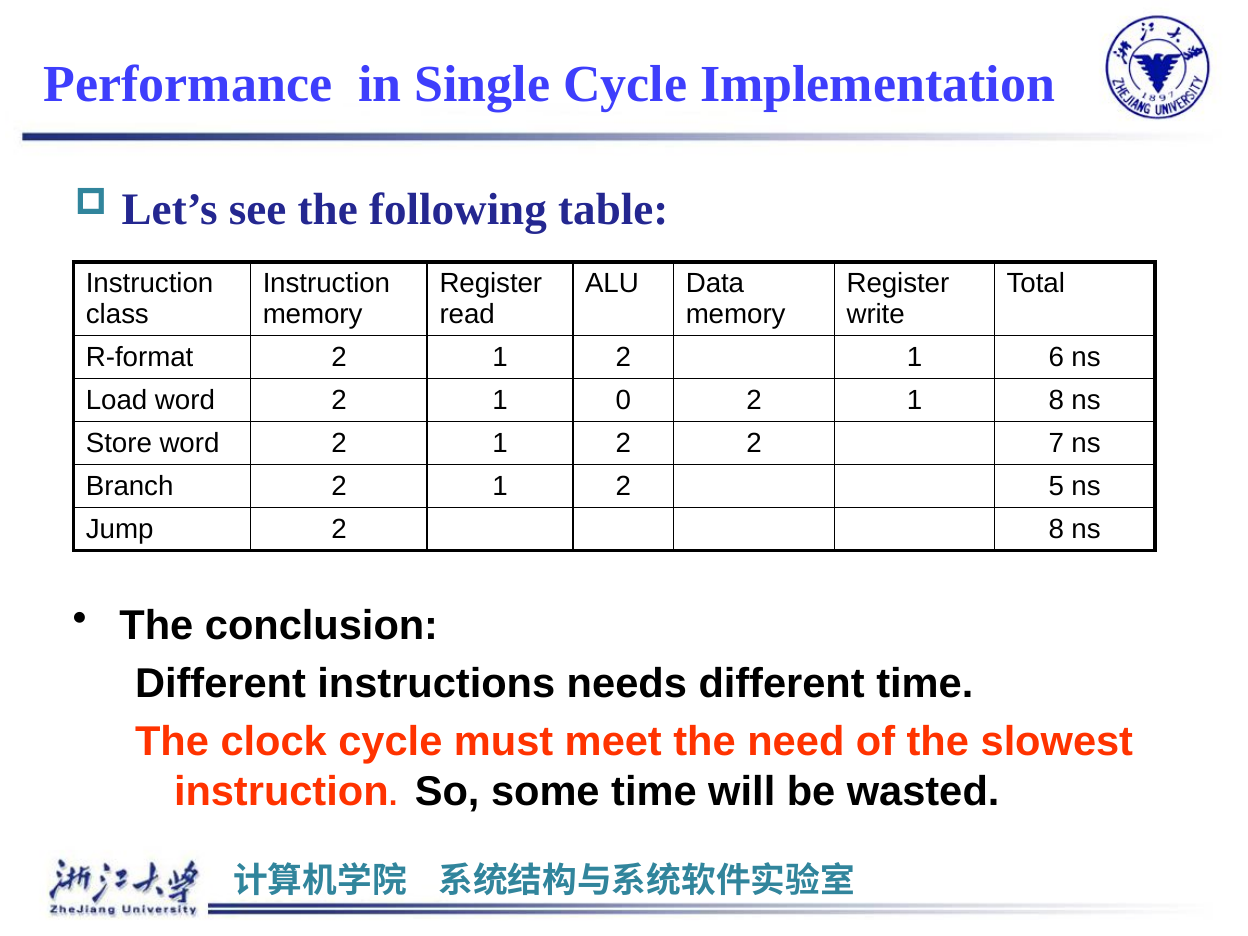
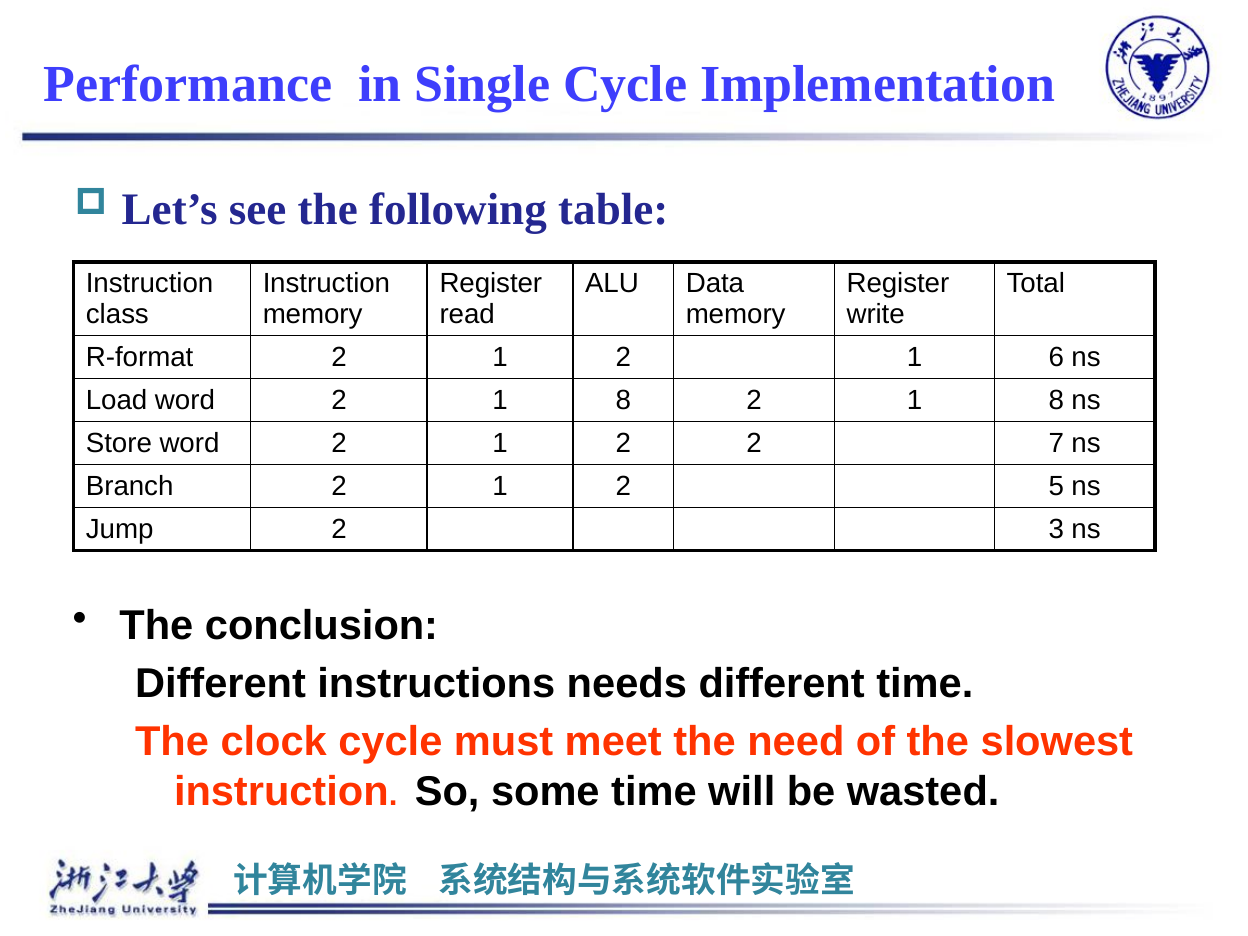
word 2 1 0: 0 -> 8 (623, 400)
2 8: 8 -> 3 (1056, 529)
